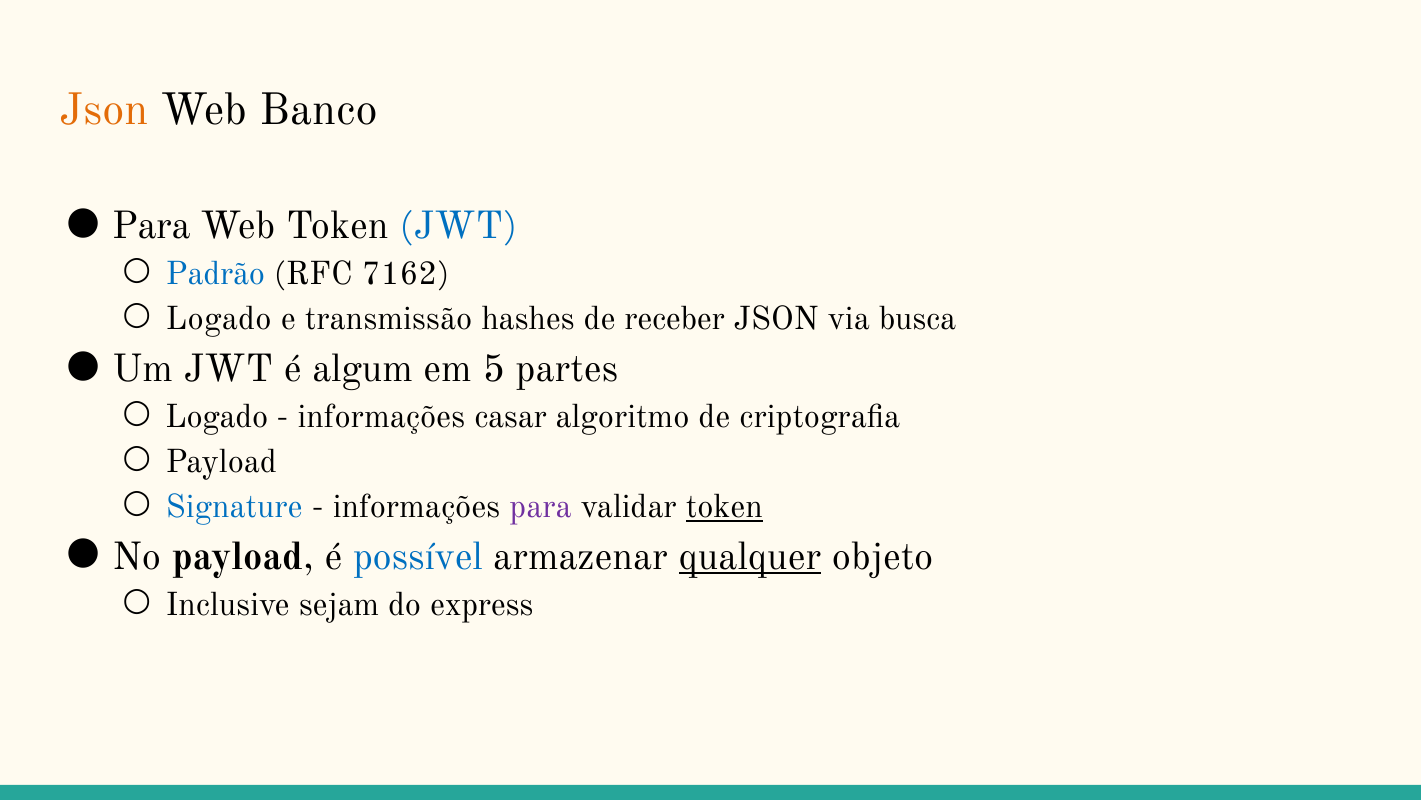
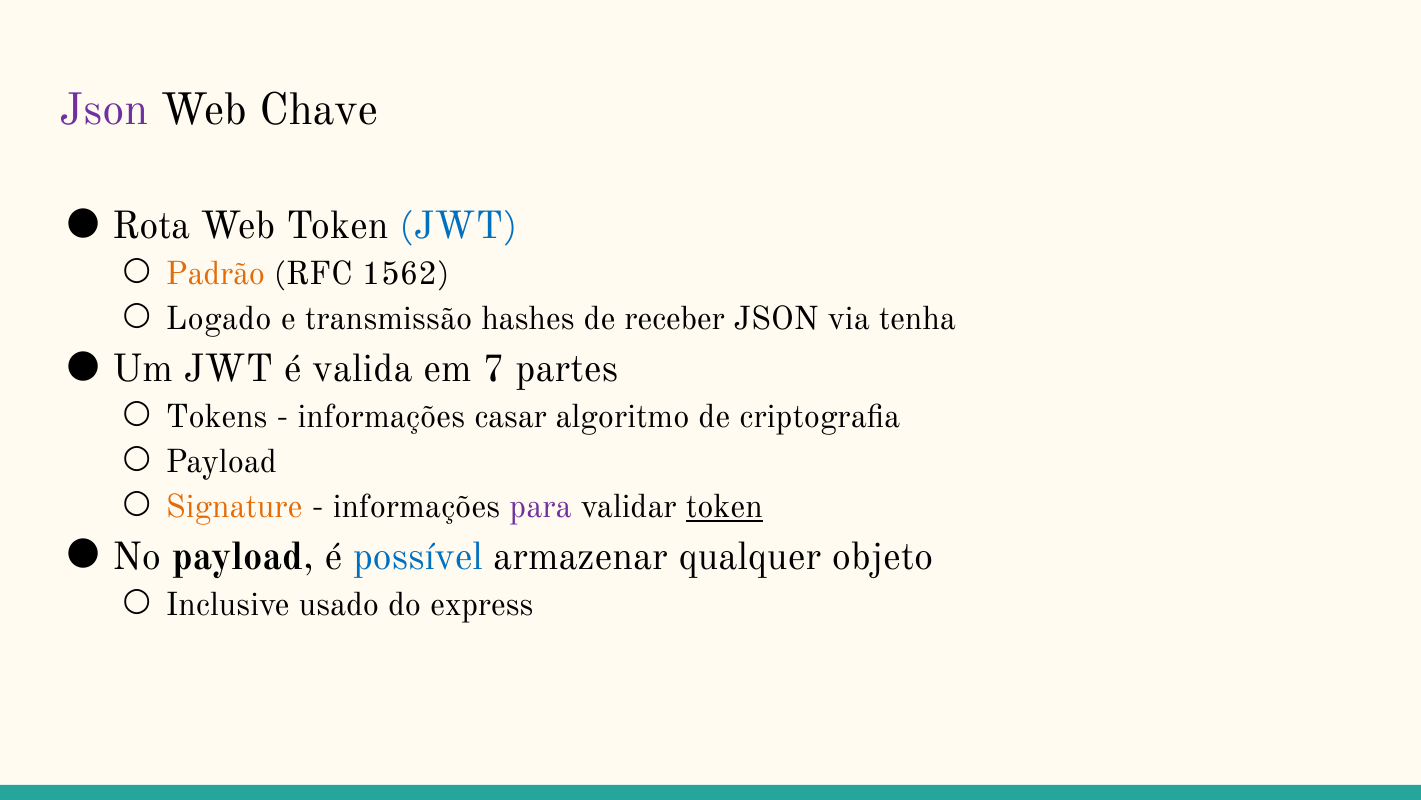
Json colour: orange -> purple (104, 110)
Banco: Banco -> Chave (319, 110)
Para: Para -> Rota (151, 225)
Padrão colour: blue -> orange (215, 273)
7162: 7162 -> 1562 (406, 273)
busca: busca -> tenha (917, 318)
algum: algum -> valida (362, 368)
5: 5 -> 7 (494, 368)
Logado: Logado -> Tokens (217, 416)
Signature colour: blue -> orange (234, 506)
qualquer underline: present -> none (750, 556)
sejam: sejam -> usado (339, 604)
